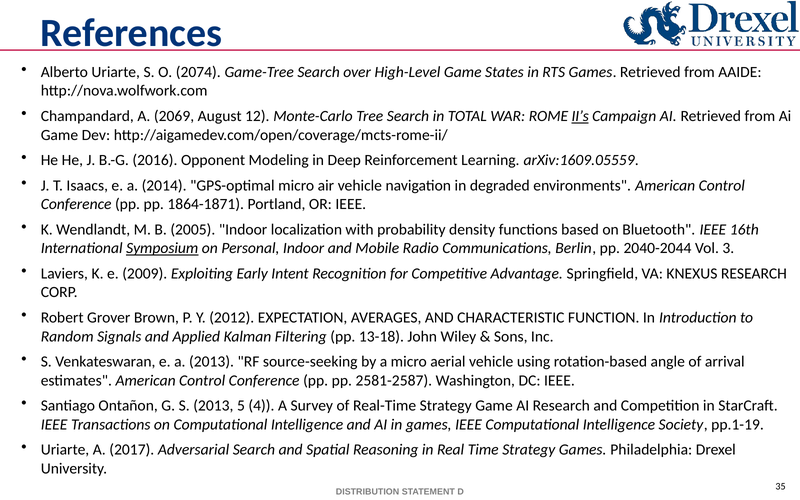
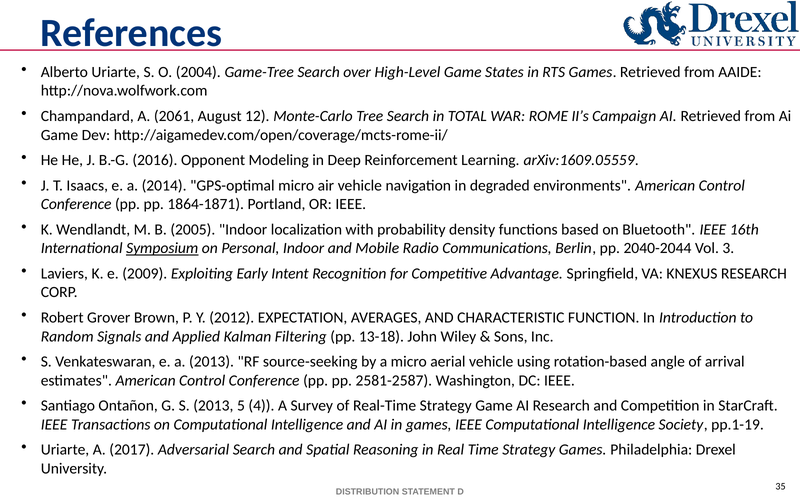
2074: 2074 -> 2004 (198, 72)
2069: 2069 -> 2061 (174, 116)
II’s underline: present -> none (580, 116)
